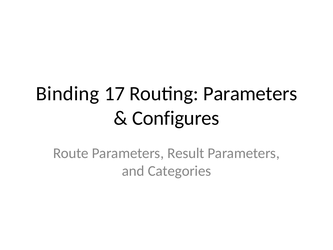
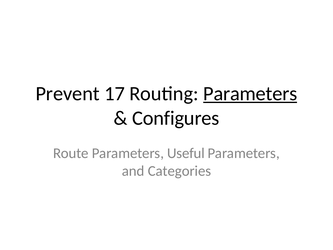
Binding: Binding -> Prevent (68, 94)
Parameters underline: none -> present (250, 94)
Result: Result -> Useful (186, 153)
